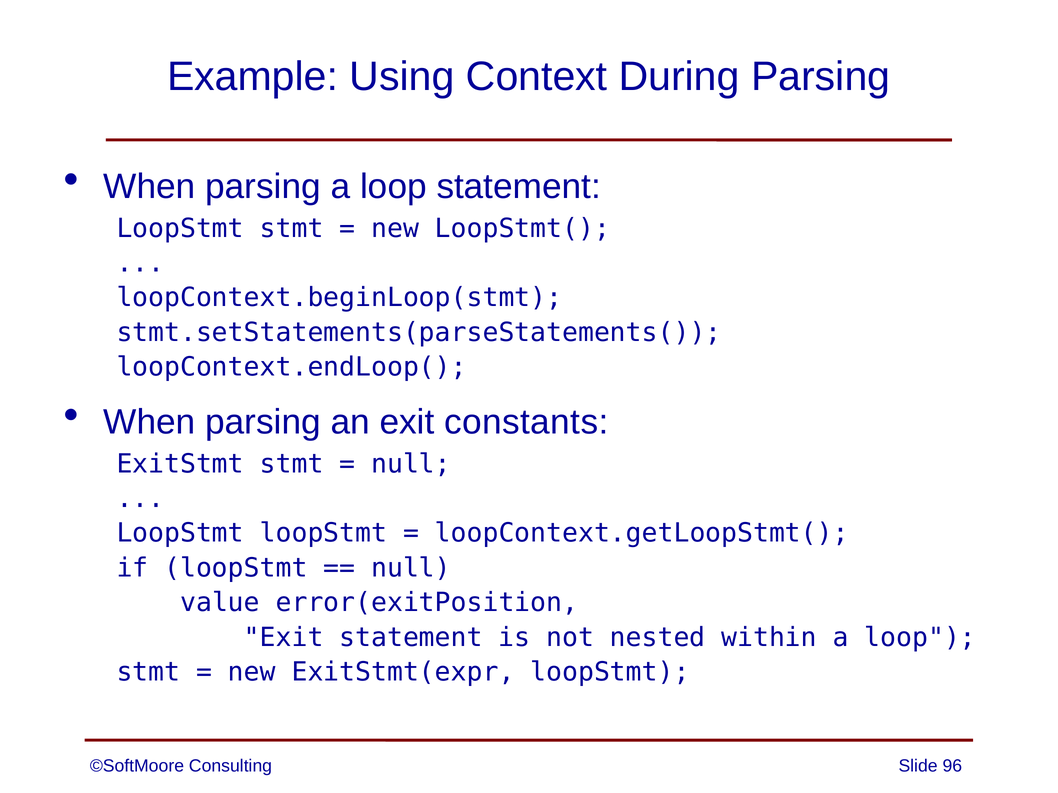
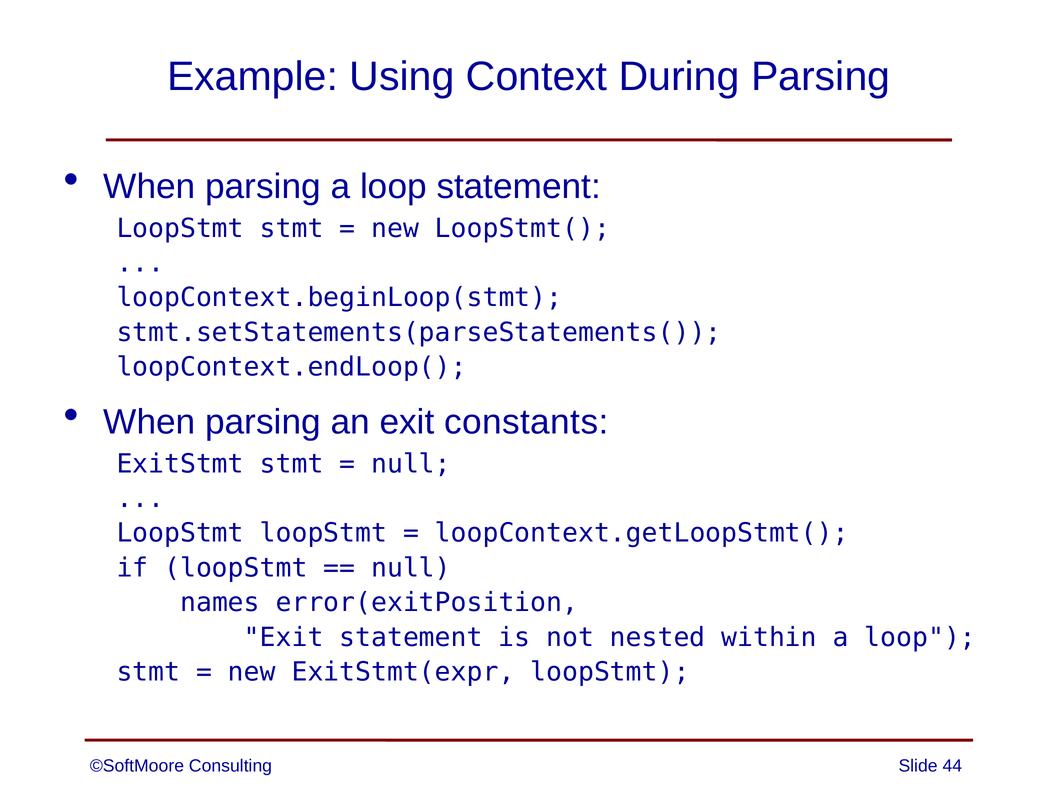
value: value -> names (220, 603)
96: 96 -> 44 (952, 767)
